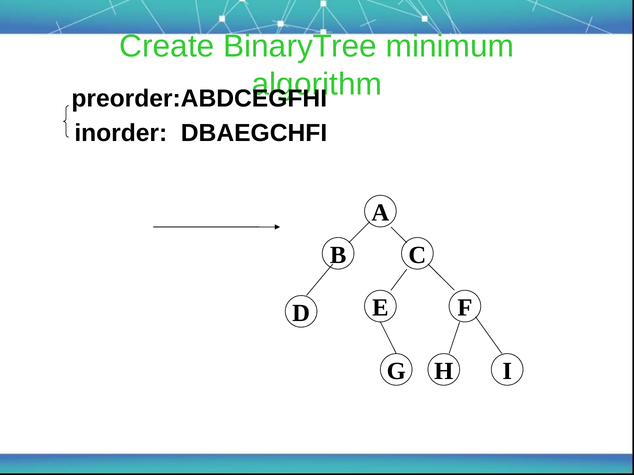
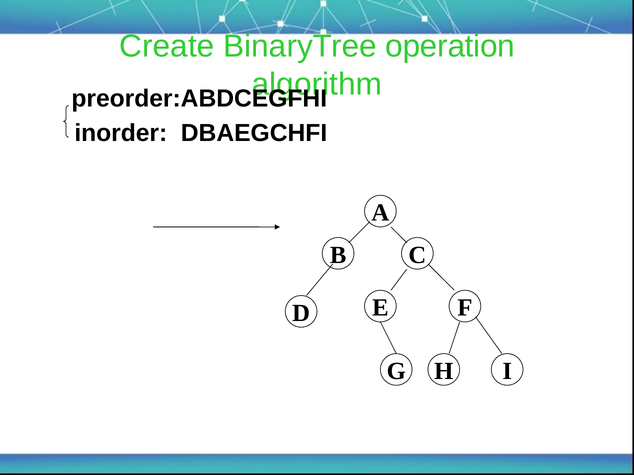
minimum: minimum -> operation (450, 47)
